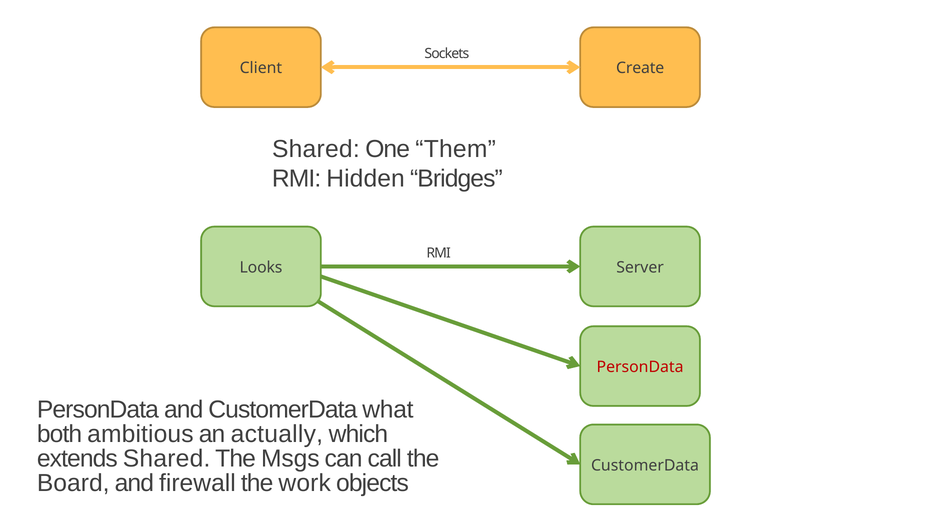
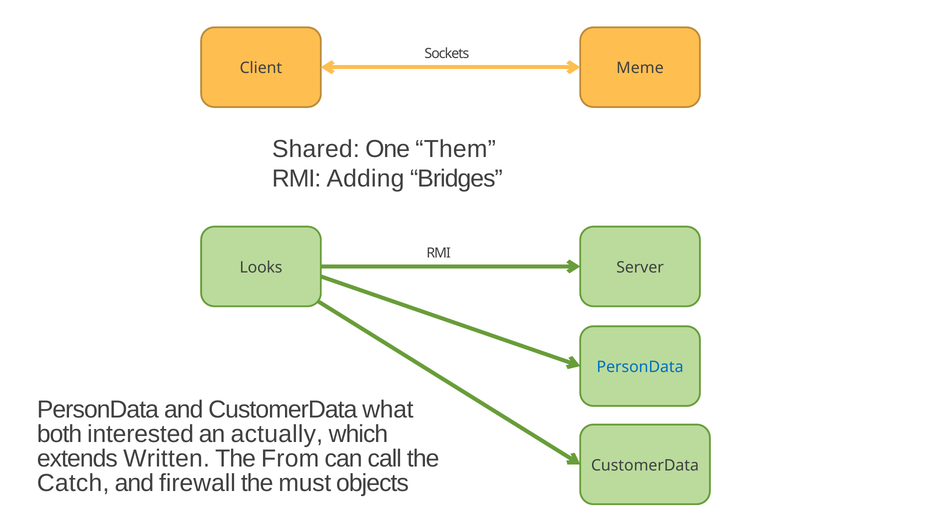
Create: Create -> Meme (640, 68)
Hidden: Hidden -> Adding (365, 179)
PersonData colour: red -> blue (640, 368)
ambitious: ambitious -> interested (141, 435)
extends Shared: Shared -> Written (167, 459)
Msgs: Msgs -> From (290, 459)
Board: Board -> Catch (73, 484)
work: work -> must (305, 484)
